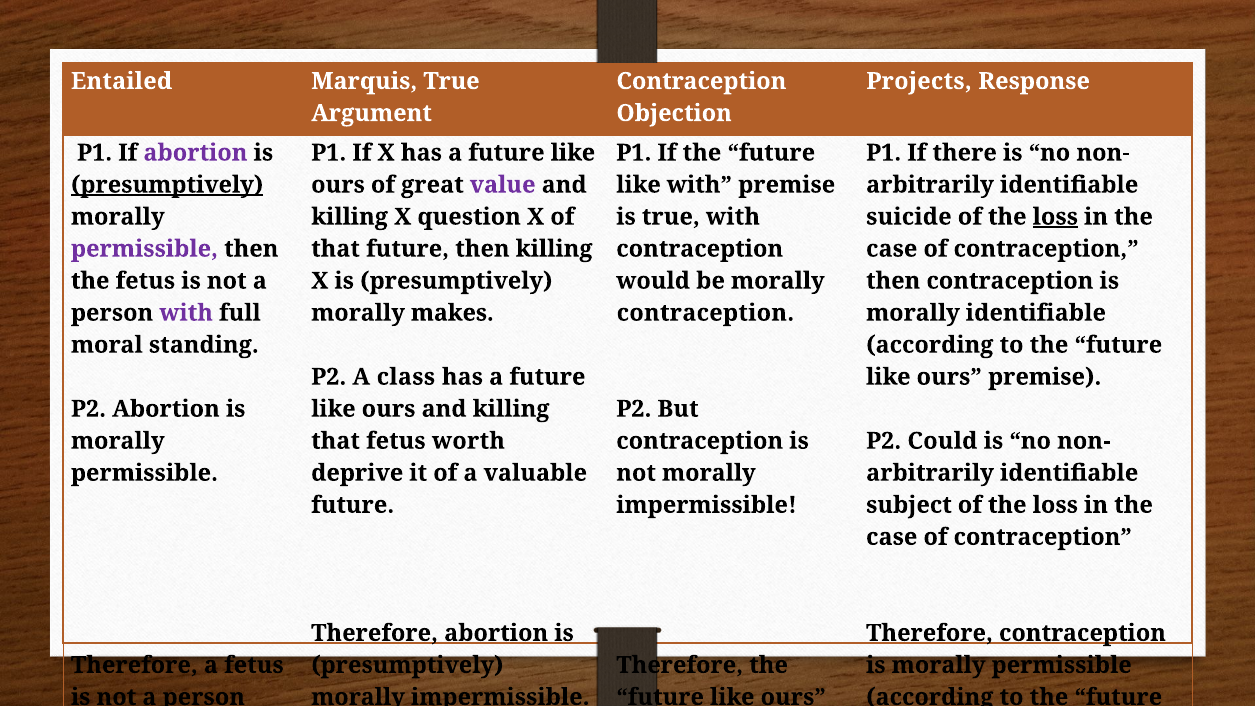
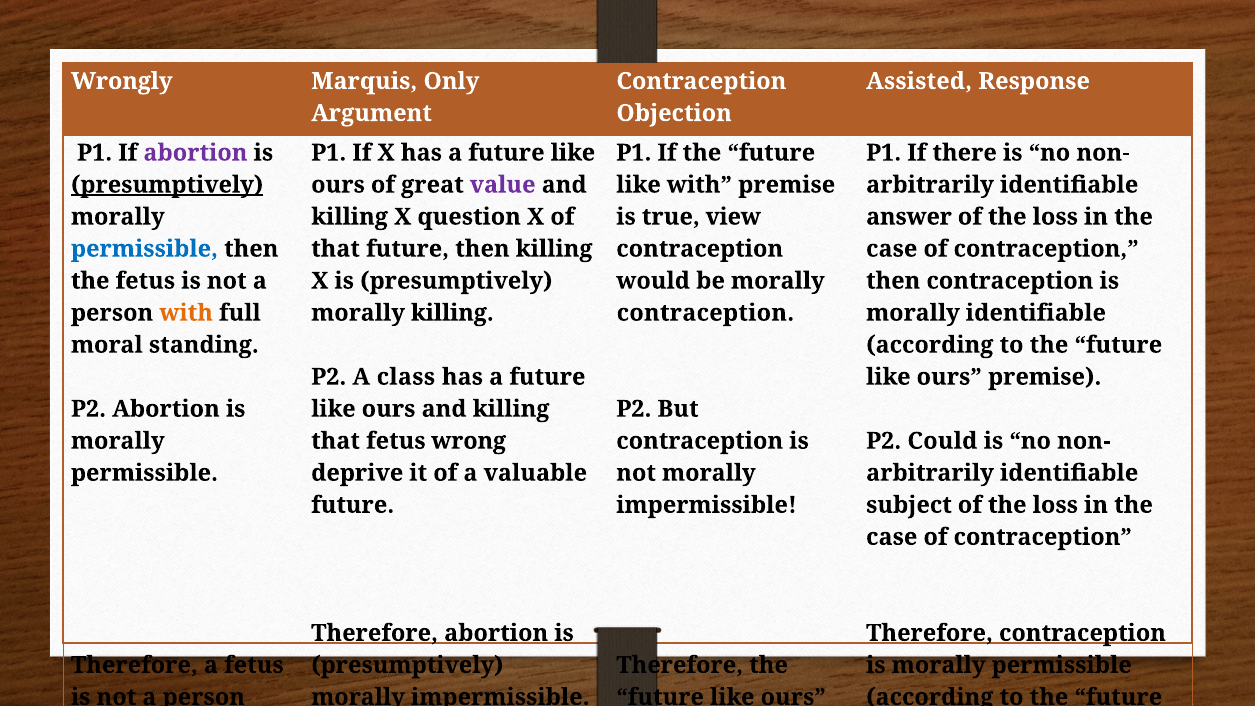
Entailed: Entailed -> Wrongly (122, 81)
Marquis True: True -> Only (451, 81)
Projects: Projects -> Assisted (919, 81)
true with: with -> view (733, 217)
suicide: suicide -> answer (909, 217)
loss underline: present -> none (1055, 217)
permissible colour: purple -> blue (144, 249)
with colour: purple -> orange (186, 313)
morally makes: makes -> killing (452, 313)
worth: worth -> wrong (469, 441)
